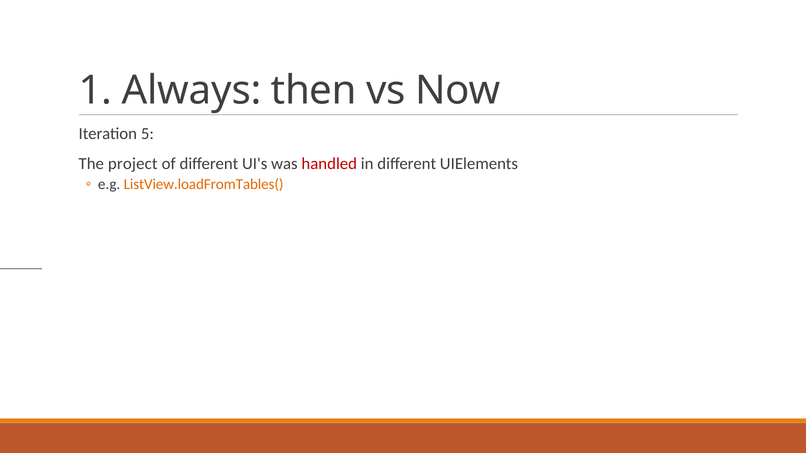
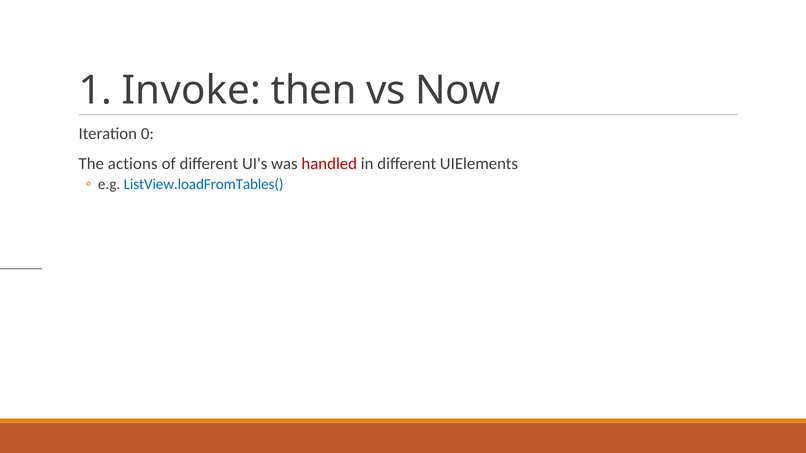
Always: Always -> Invoke (191, 90)
5: 5 -> 0 (147, 134)
project: project -> actions (133, 164)
ListView.loadFromTables( colour: orange -> blue (204, 185)
